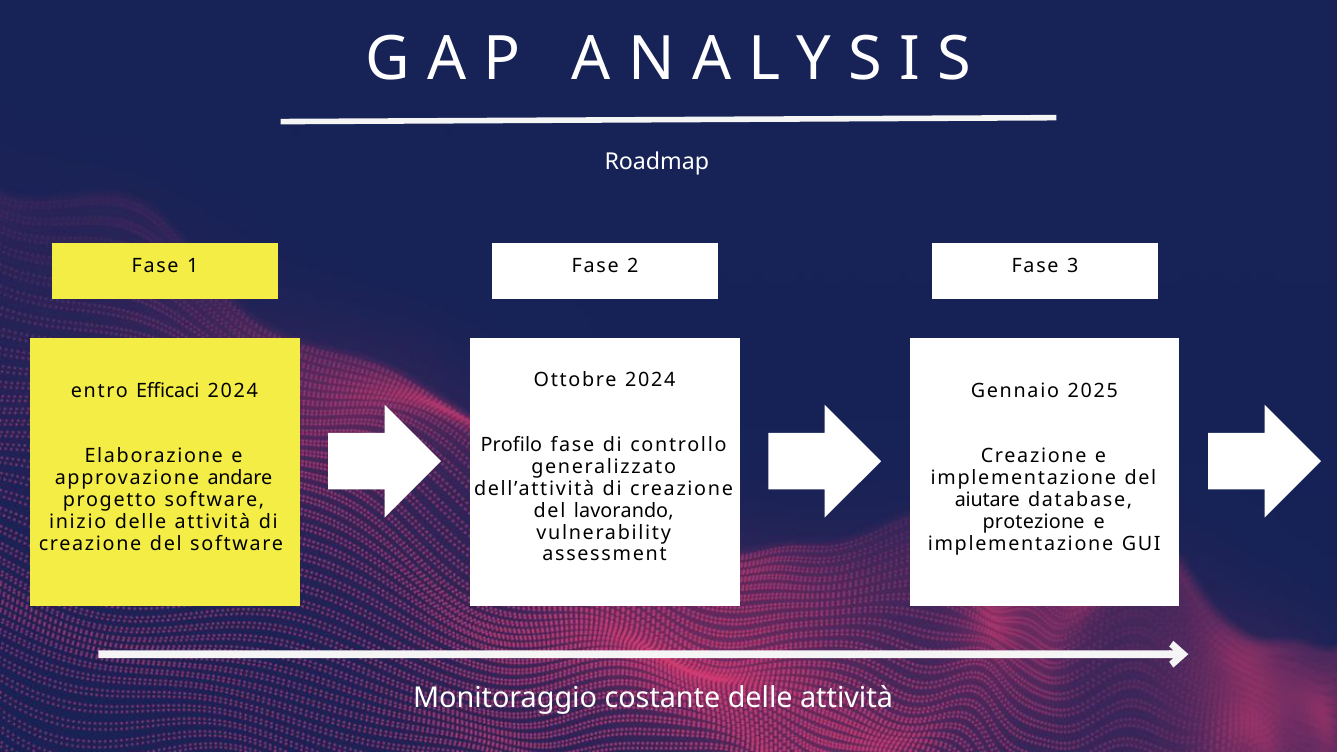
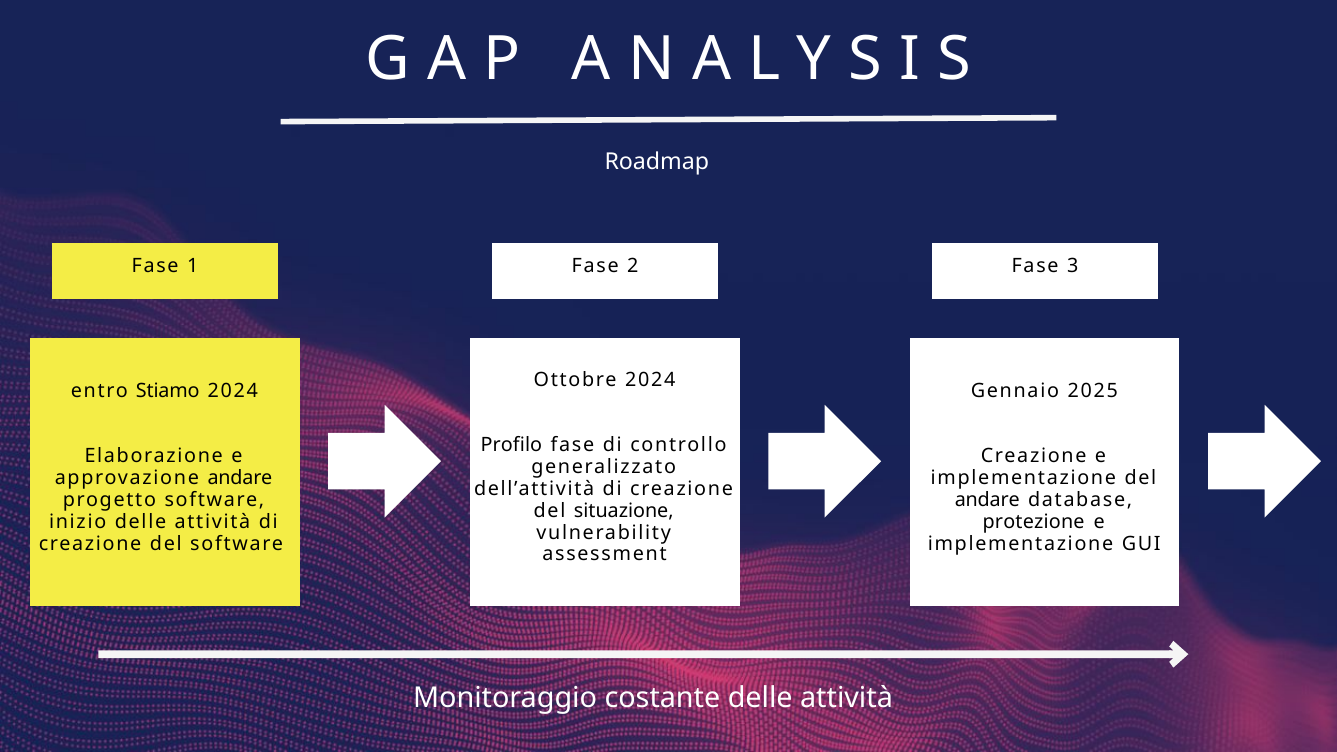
Efficaci: Efficaci -> Stiamo (168, 391)
aiutare: aiutare -> andare (987, 500)
lavorando: lavorando -> situazione (624, 511)
